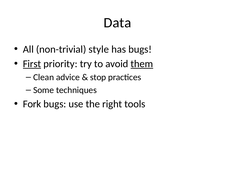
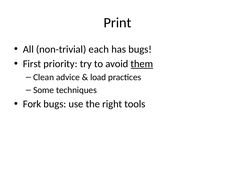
Data: Data -> Print (118, 23)
style: style -> each (99, 49)
First underline: present -> none (32, 64)
stop: stop -> load (98, 77)
